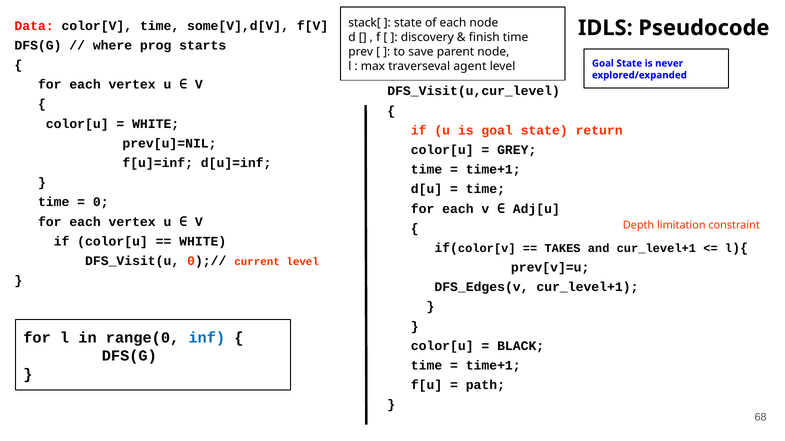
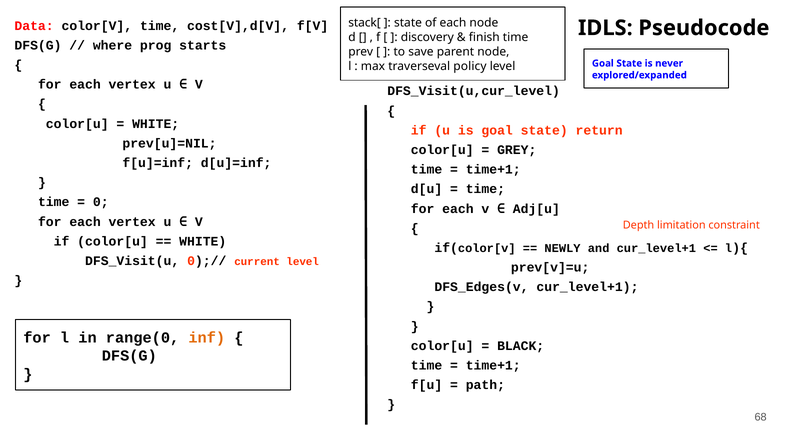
some[V],d[V: some[V],d[V -> cost[V],d[V (238, 26)
agent: agent -> policy (470, 66)
TAKES: TAKES -> NEWLY (563, 249)
inf colour: blue -> orange (207, 338)
